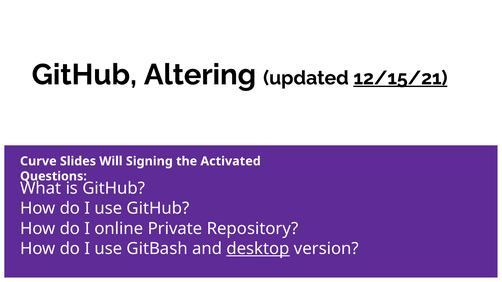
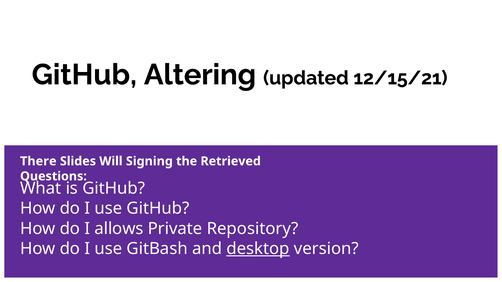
12/15/21 underline: present -> none (400, 78)
Curve: Curve -> There (38, 161)
Activated: Activated -> Retrieved (231, 161)
online: online -> allows (119, 229)
